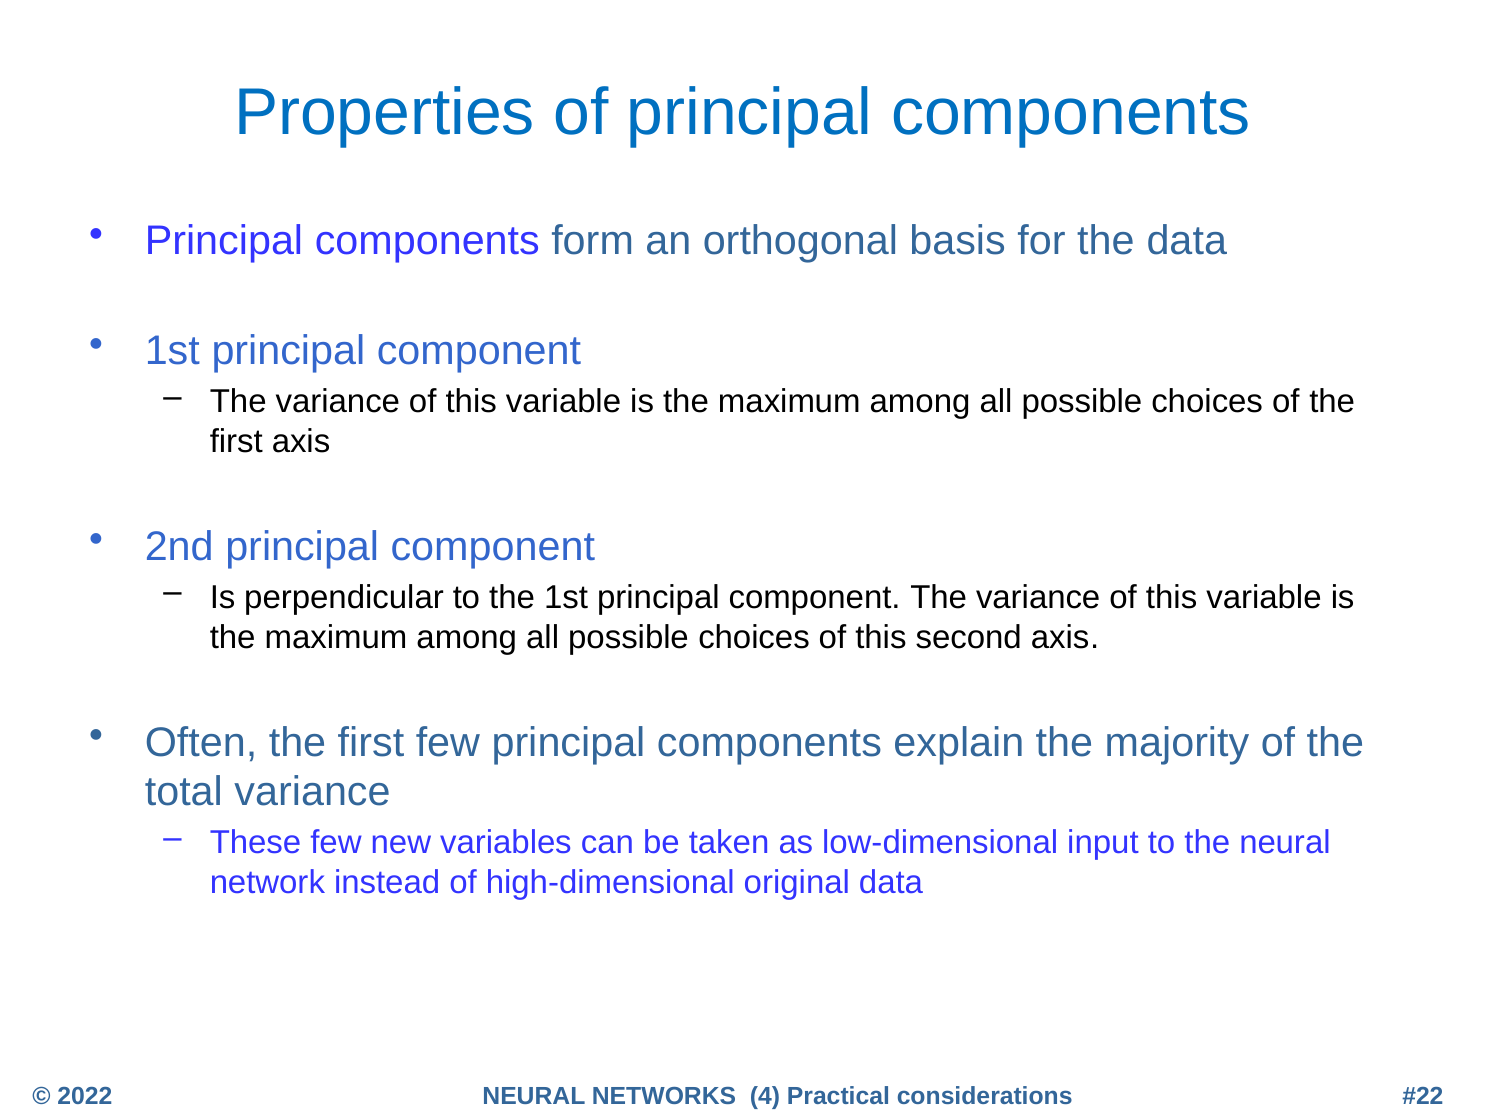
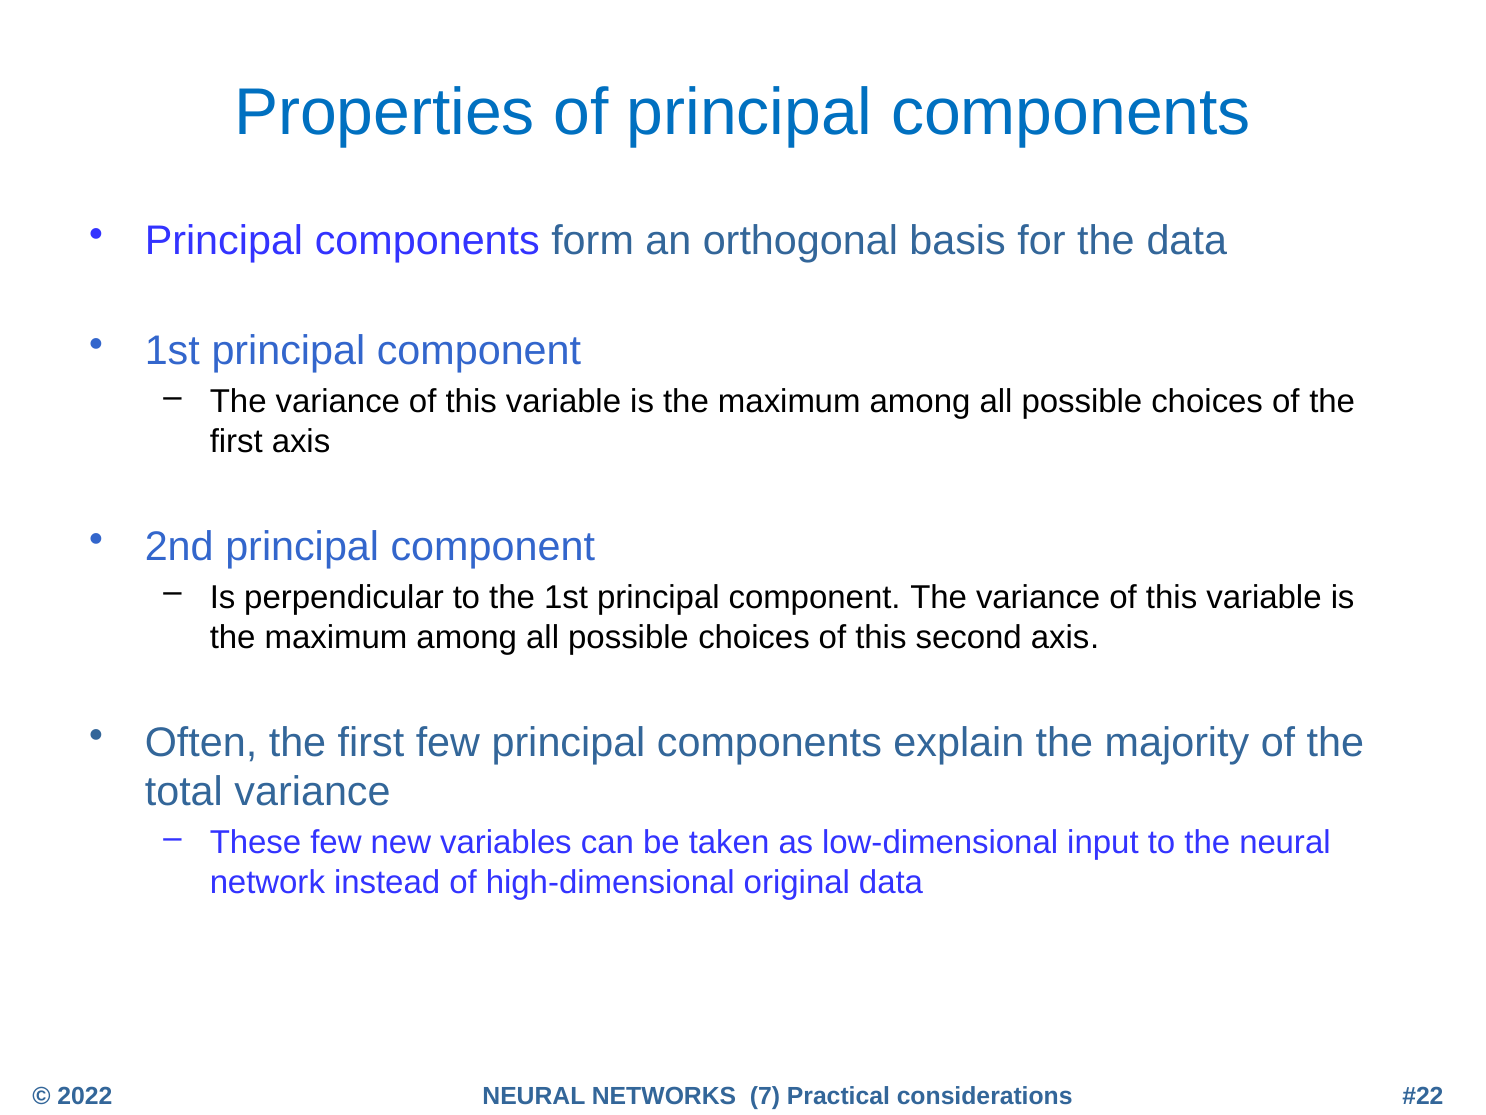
4: 4 -> 7 (765, 1096)
